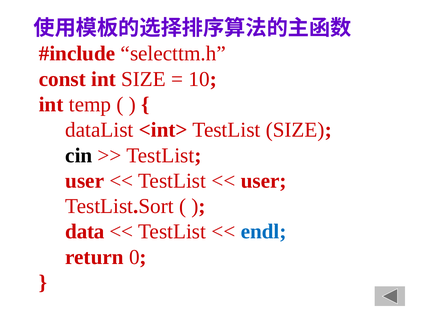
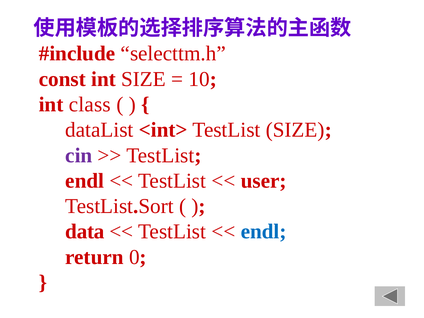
temp: temp -> class (90, 104)
cin colour: black -> purple (79, 155)
user: user -> endl (85, 181)
